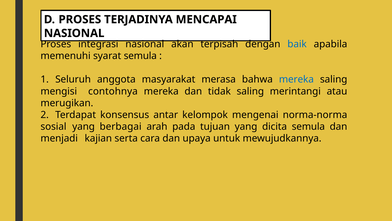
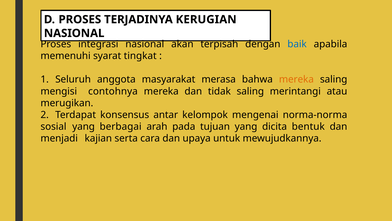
MENCAPAI: MENCAPAI -> KERUGIAN (206, 19)
syarat semula: semula -> tingkat (140, 56)
mereka colour: blue -> orange (296, 79)
dicita semula: semula -> bentuk (308, 126)
